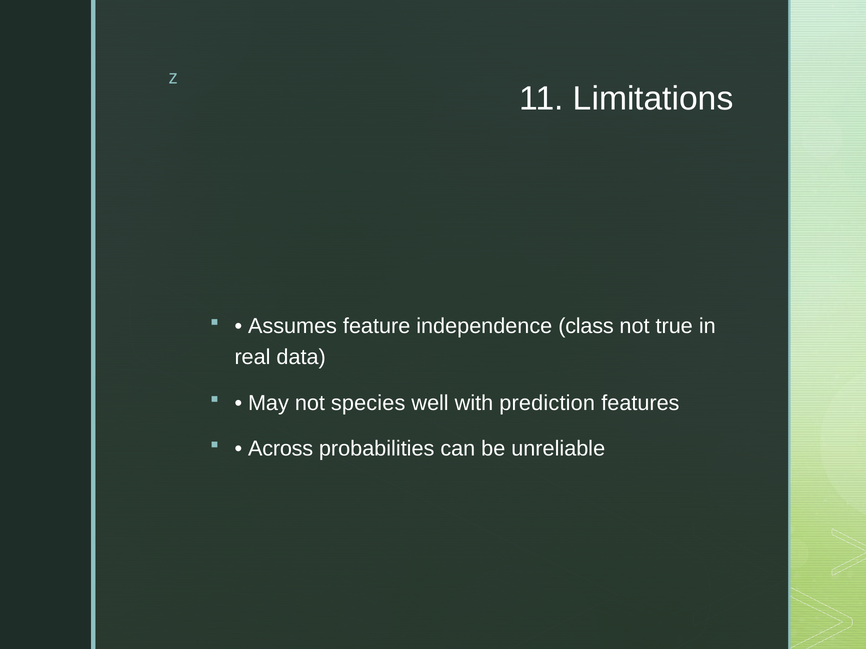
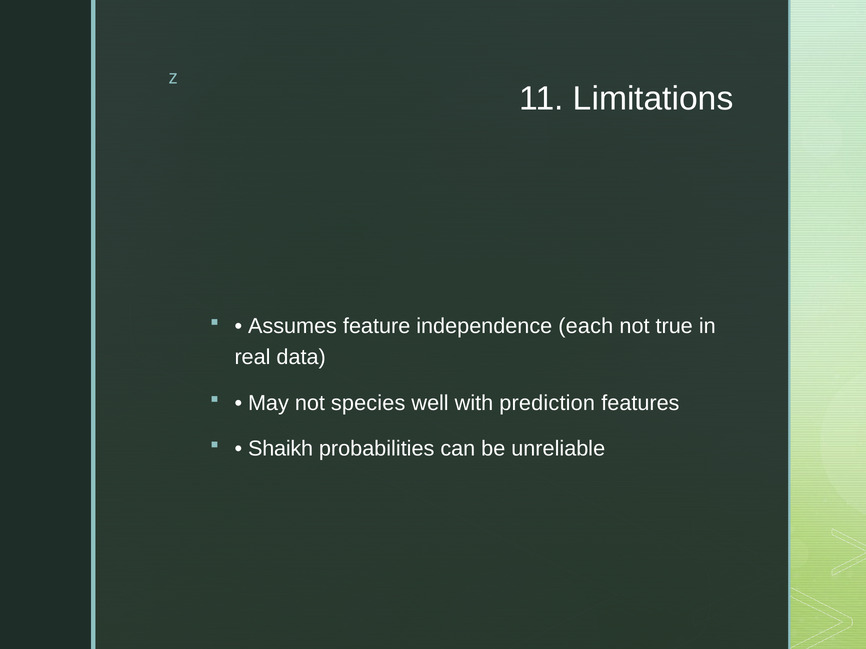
class: class -> each (586, 326)
Across: Across -> Shaikh (281, 449)
